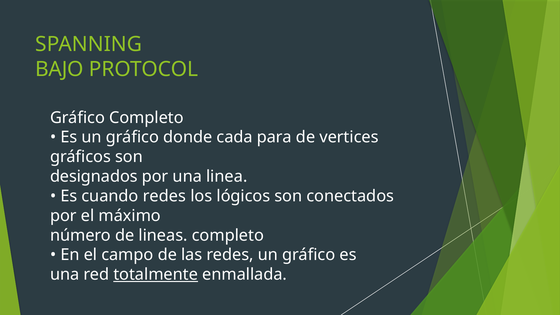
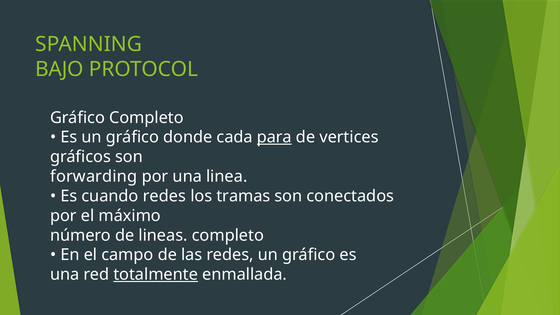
para underline: none -> present (274, 137)
designados: designados -> forwarding (94, 176)
lógicos: lógicos -> tramas (243, 196)
